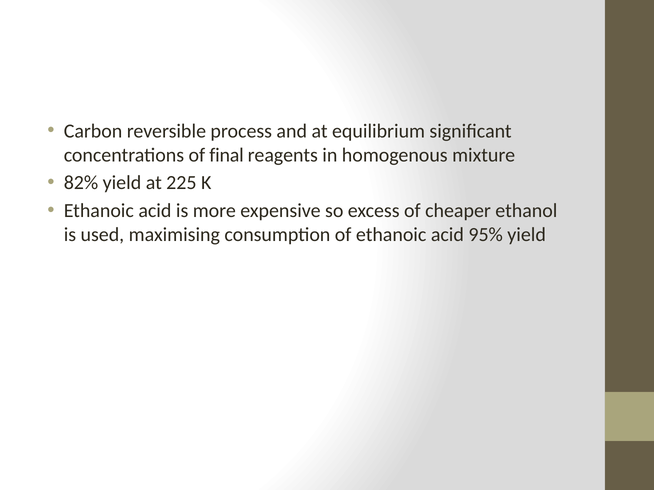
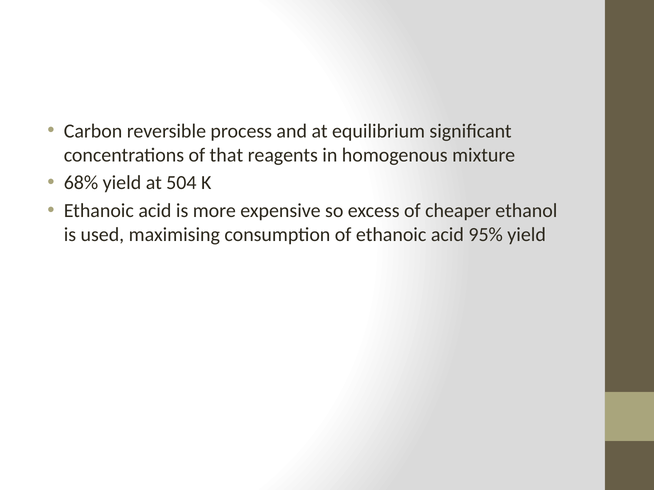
final: final -> that (226, 155)
82%: 82% -> 68% (81, 183)
225: 225 -> 504 (181, 183)
